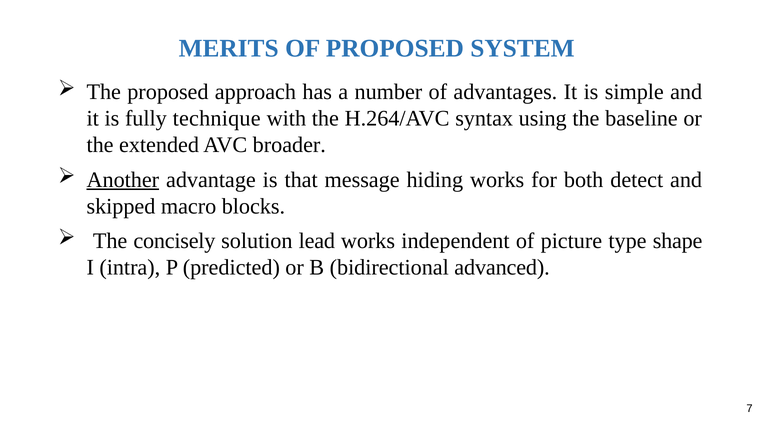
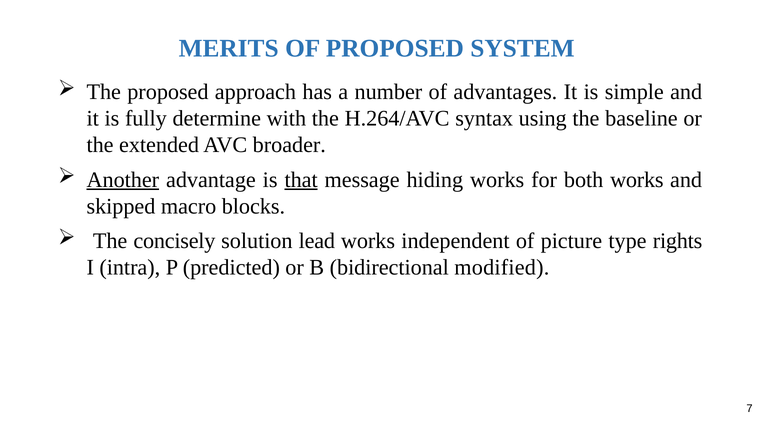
technique: technique -> determine (217, 119)
that underline: none -> present (301, 180)
both detect: detect -> works (637, 180)
shape: shape -> rights (678, 241)
advanced: advanced -> modified (502, 268)
